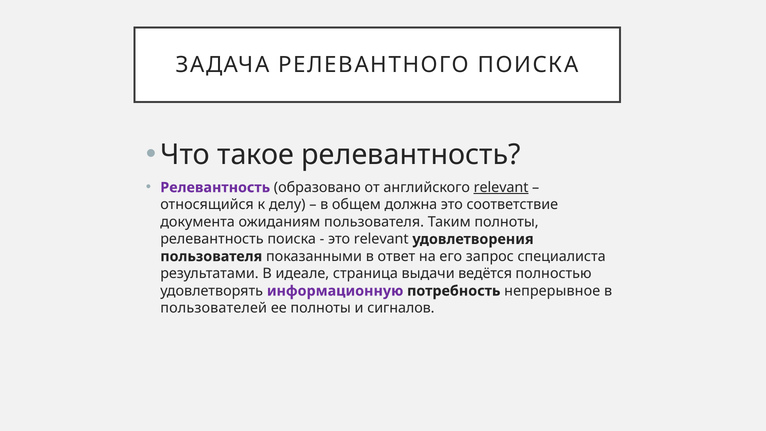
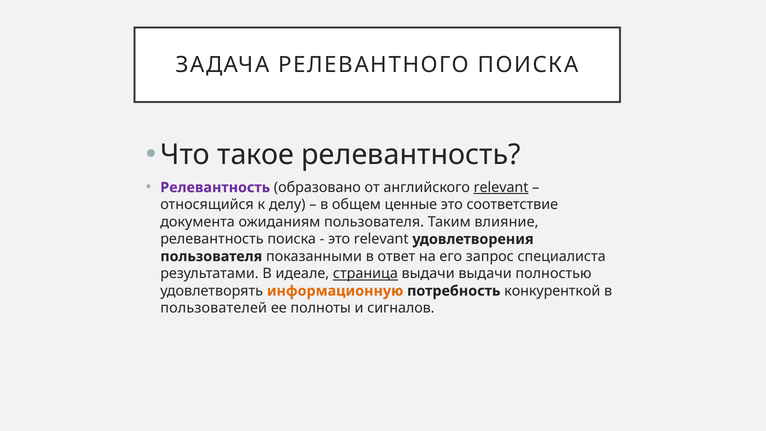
должна: должна -> ценные (411, 205)
Таким полноты: полноты -> влияние (506, 222)
страница underline: none -> present (365, 274)
выдачи ведётся: ведётся -> выдачи (485, 274)
информационную colour: purple -> orange (335, 291)
непрерывное: непрерывное -> конкуренткой (552, 291)
